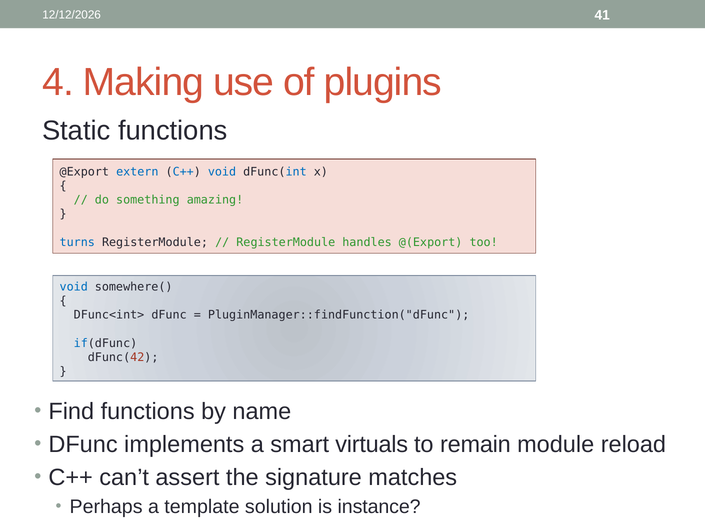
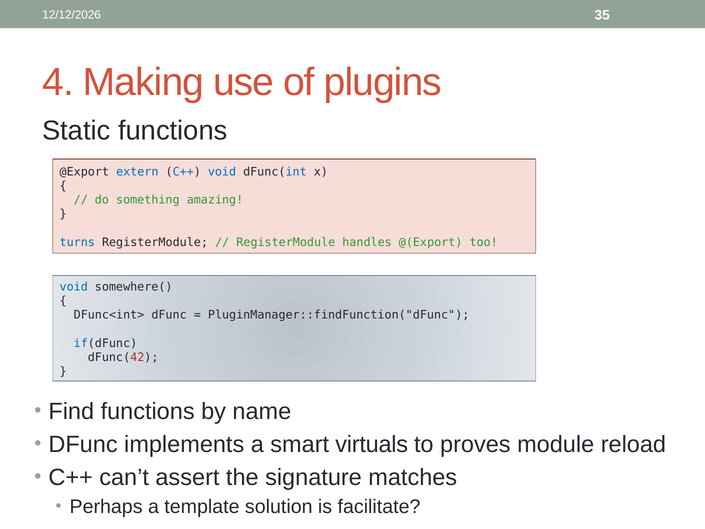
41: 41 -> 35 (602, 15)
remain: remain -> proves (475, 444)
instance: instance -> facilitate (379, 507)
